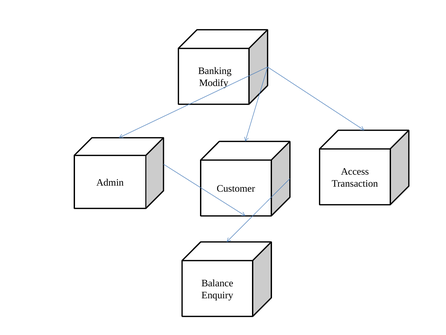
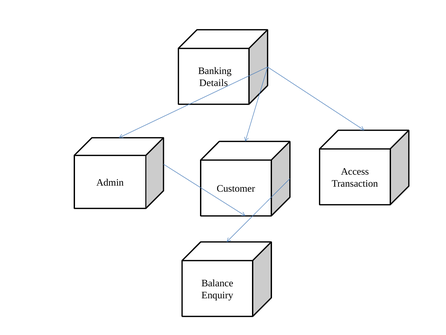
Modify: Modify -> Details (214, 83)
